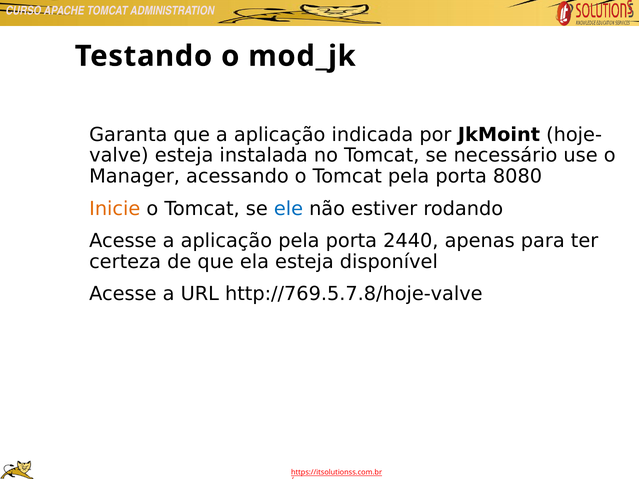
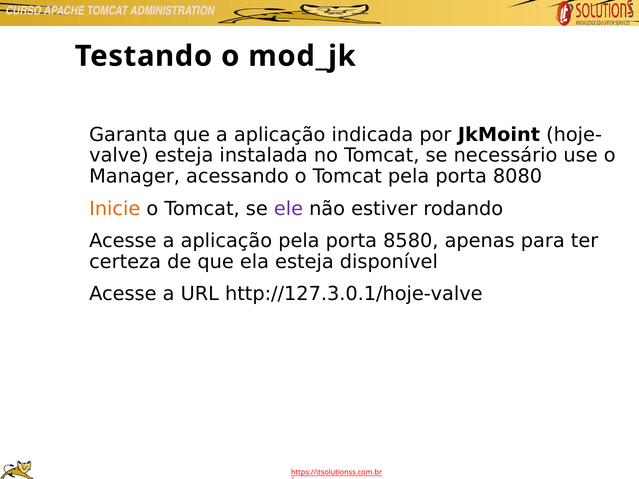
ele colour: blue -> purple (288, 209)
2440: 2440 -> 8580 (411, 241)
http://769.5.7.8/hoje-valve: http://769.5.7.8/hoje-valve -> http://127.3.0.1/hoje-valve (354, 294)
